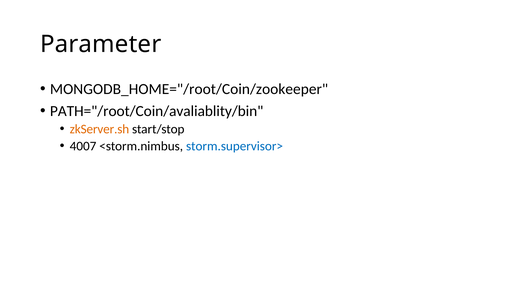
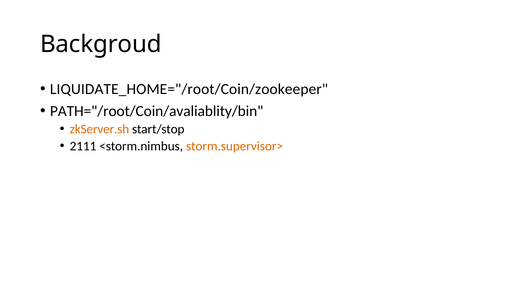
Parameter: Parameter -> Backgroud (101, 44)
MONGODB_HOME="/root/Coin/zookeeper: MONGODB_HOME="/root/Coin/zookeeper -> LIQUIDATE_HOME="/root/Coin/zookeeper (189, 89)
4007: 4007 -> 2111 (83, 146)
storm.supervisor> colour: blue -> orange (235, 146)
